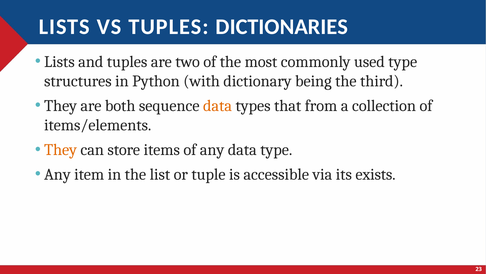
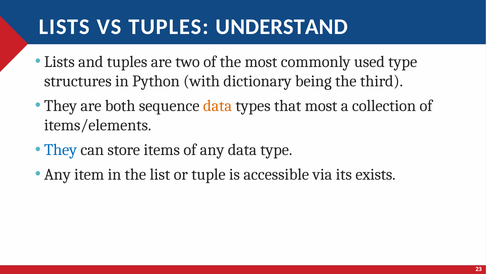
DICTIONARIES: DICTIONARIES -> UNDERSTAND (282, 27)
that from: from -> most (321, 106)
They colour: orange -> blue (61, 150)
